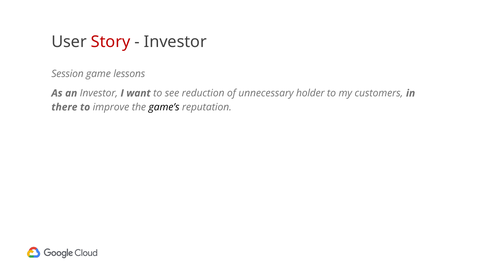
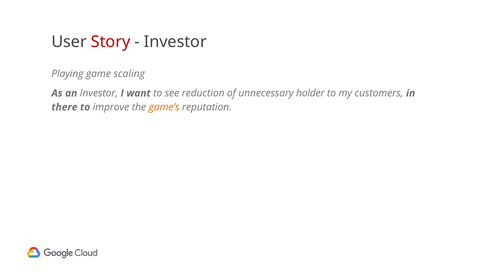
Session: Session -> Playing (67, 74)
lessons: lessons -> scaling (129, 74)
game’s colour: black -> orange (164, 107)
